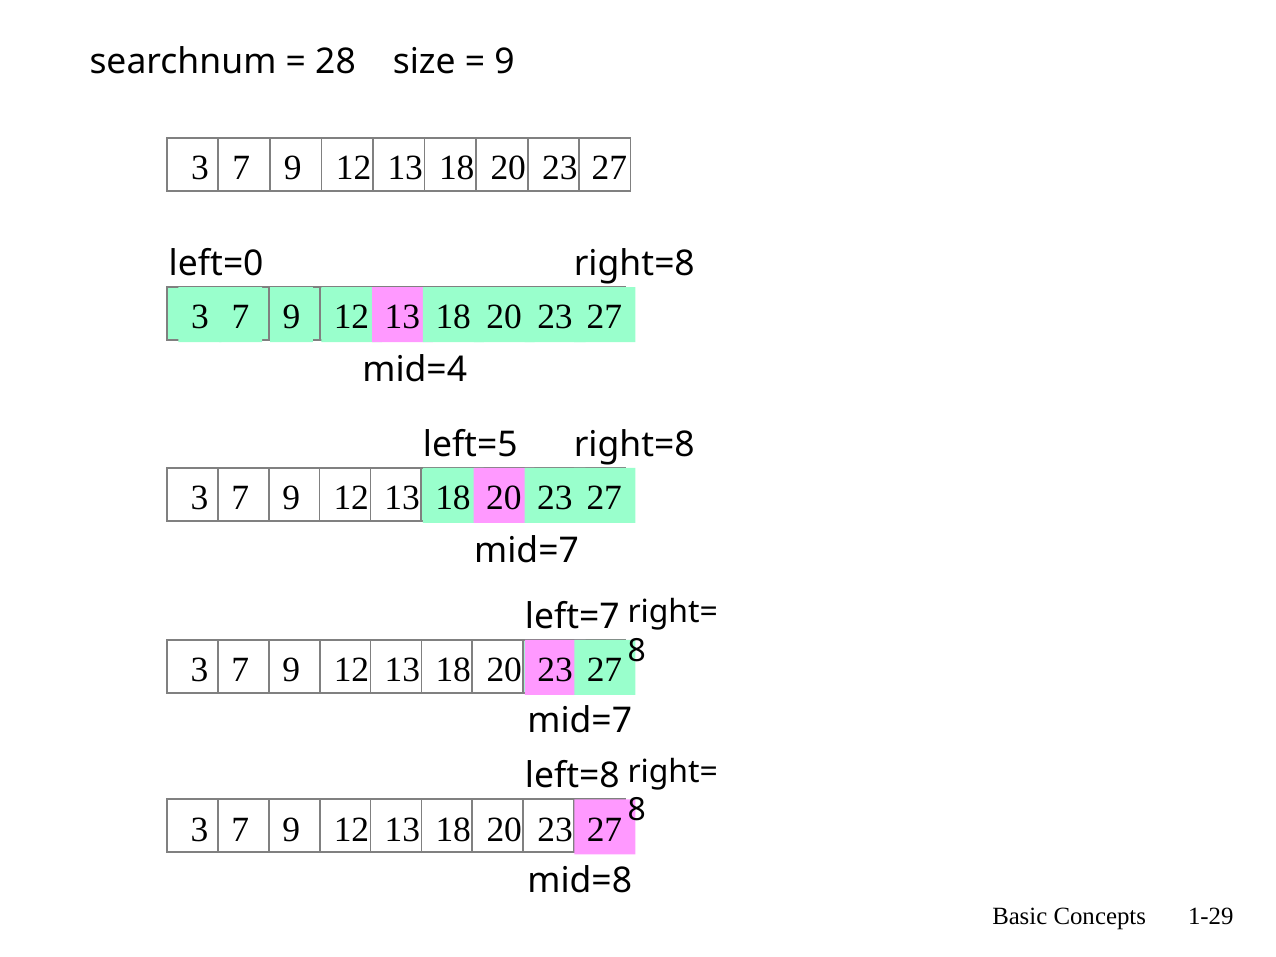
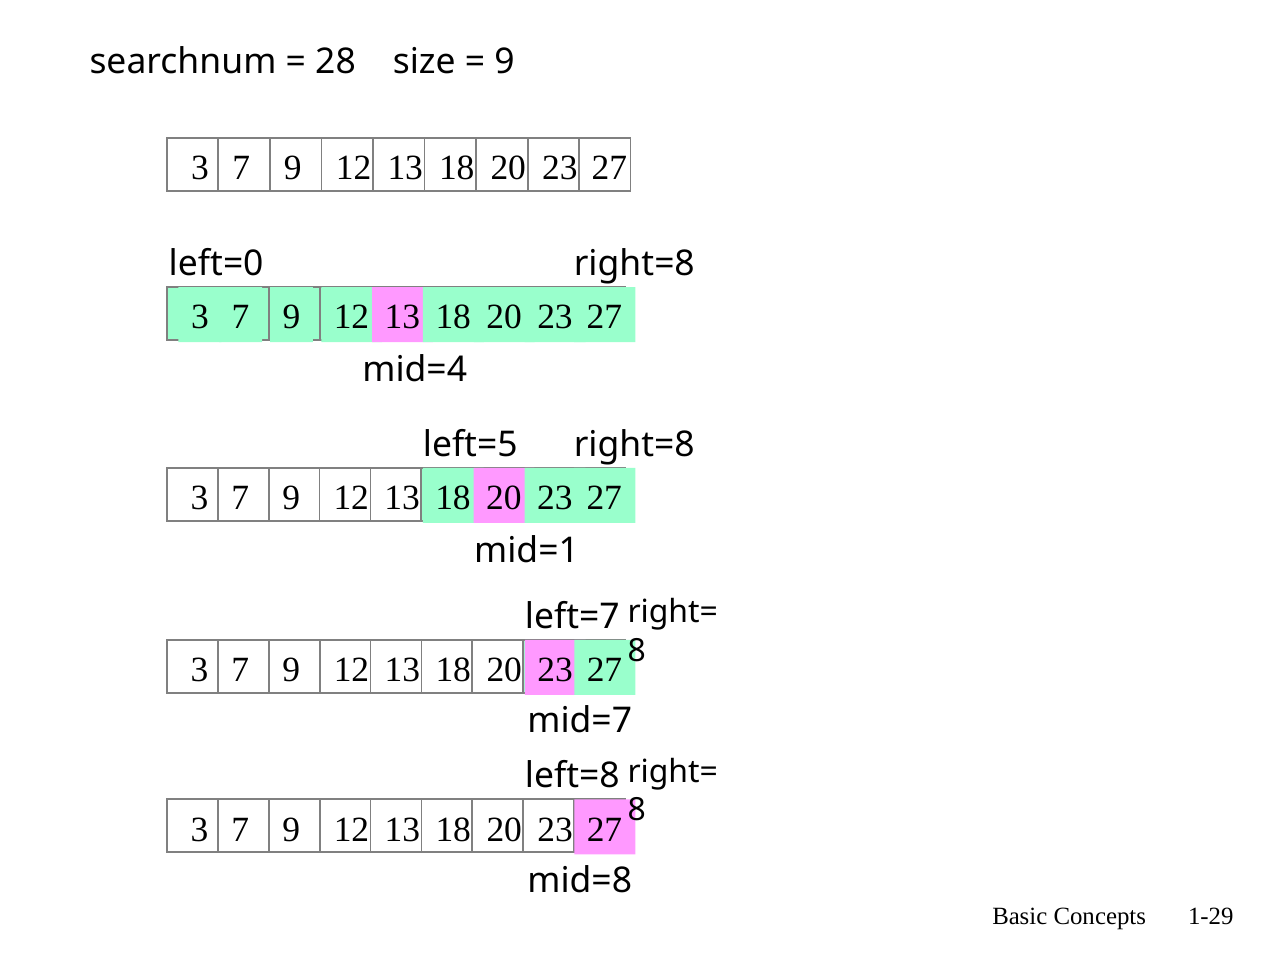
mid=7: mid=7 -> mid=1 (526, 551)
